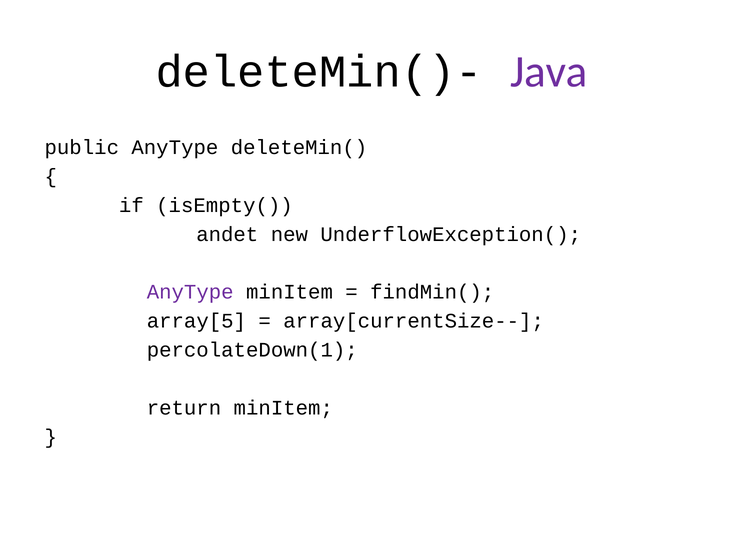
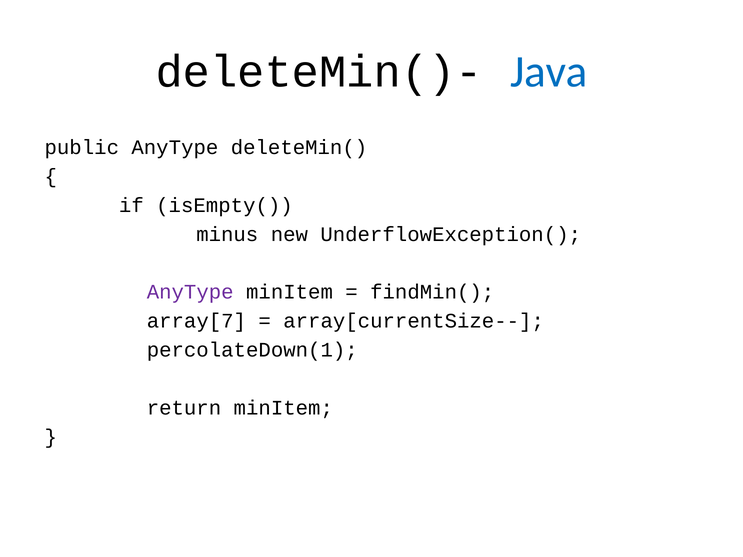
Java colour: purple -> blue (549, 72)
andet: andet -> minus (227, 234)
array[5: array[5 -> array[7 (196, 321)
